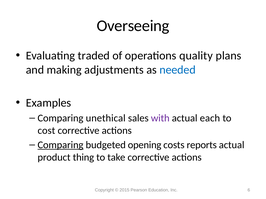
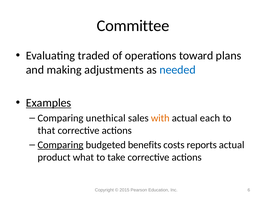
Overseeing: Overseeing -> Committee (133, 26)
quality: quality -> toward (196, 56)
Examples underline: none -> present (49, 103)
with colour: purple -> orange (160, 118)
cost: cost -> that (46, 131)
opening: opening -> benefits (145, 145)
thing: thing -> what (83, 158)
